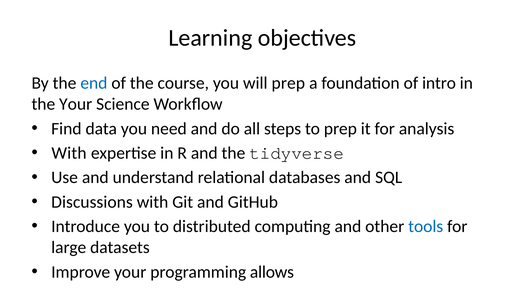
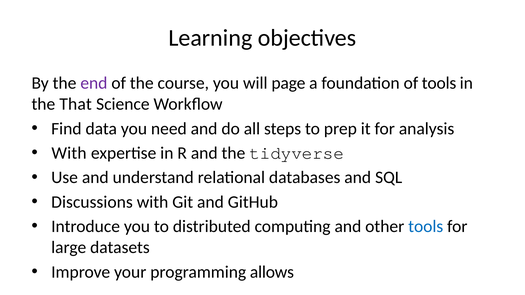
end colour: blue -> purple (94, 83)
will prep: prep -> page (288, 83)
of intro: intro -> tools (439, 83)
the Your: Your -> That (76, 104)
